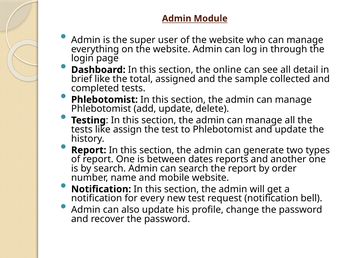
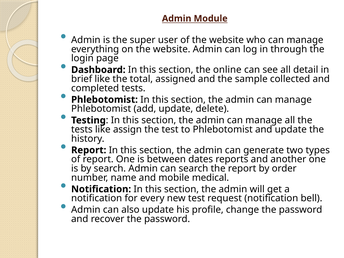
mobile website: website -> medical (211, 178)
